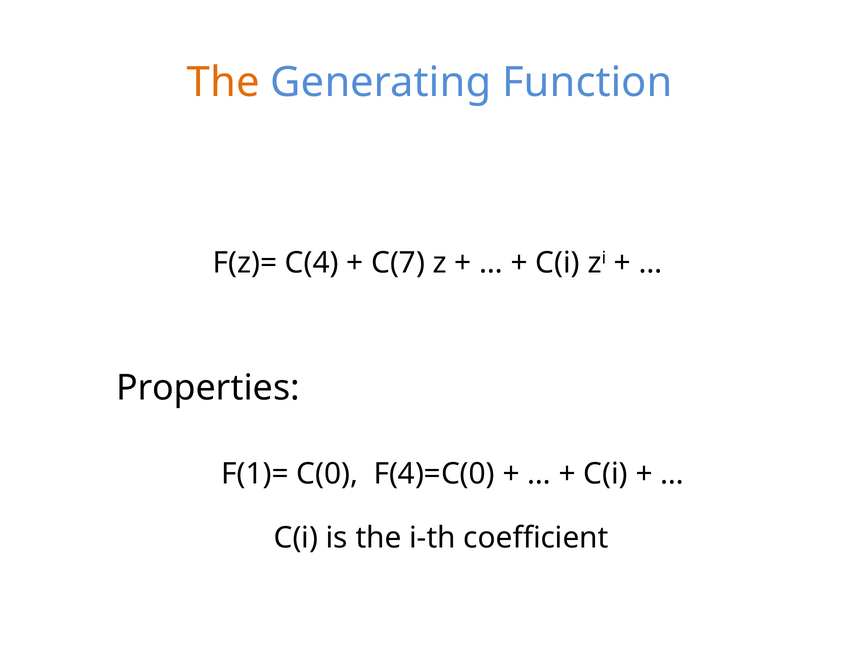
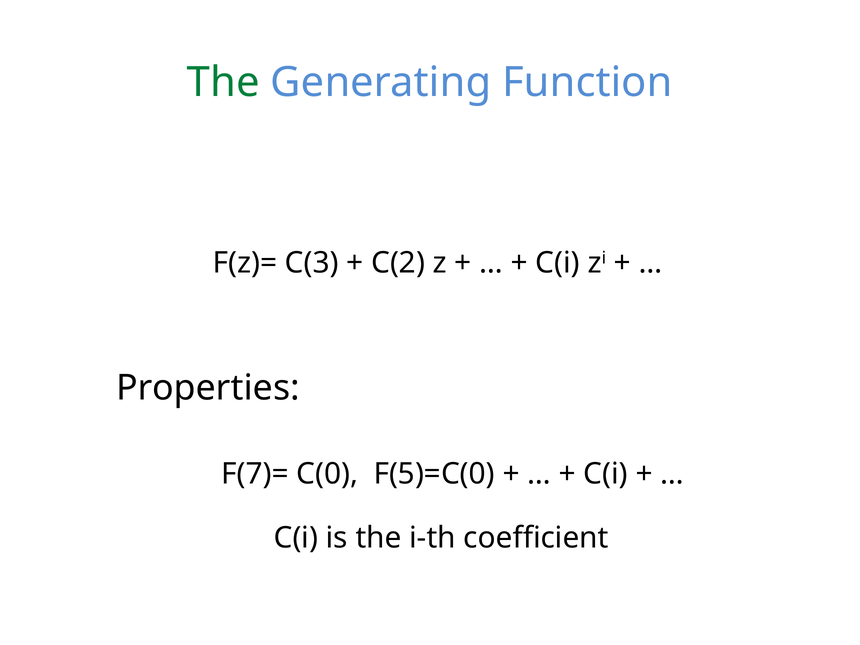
The colour: orange -> green (223, 82)
C(4: C(4 -> C(3 (312, 263)
C(7: C(7 -> C(2 (398, 263)
F(1)=: F(1)= -> F(7)= (255, 474)
F(4)=C(0: F(4)=C(0 -> F(5)=C(0 (434, 474)
